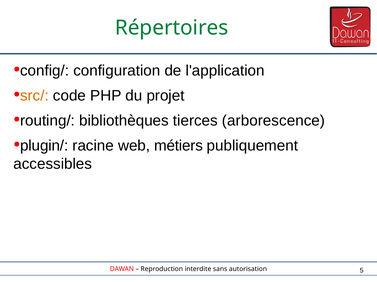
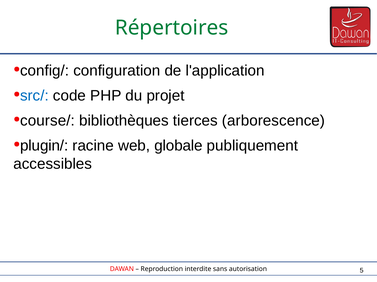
src/ colour: orange -> blue (34, 96)
routing/: routing/ -> course/ (47, 121)
métiers: métiers -> globale (178, 146)
